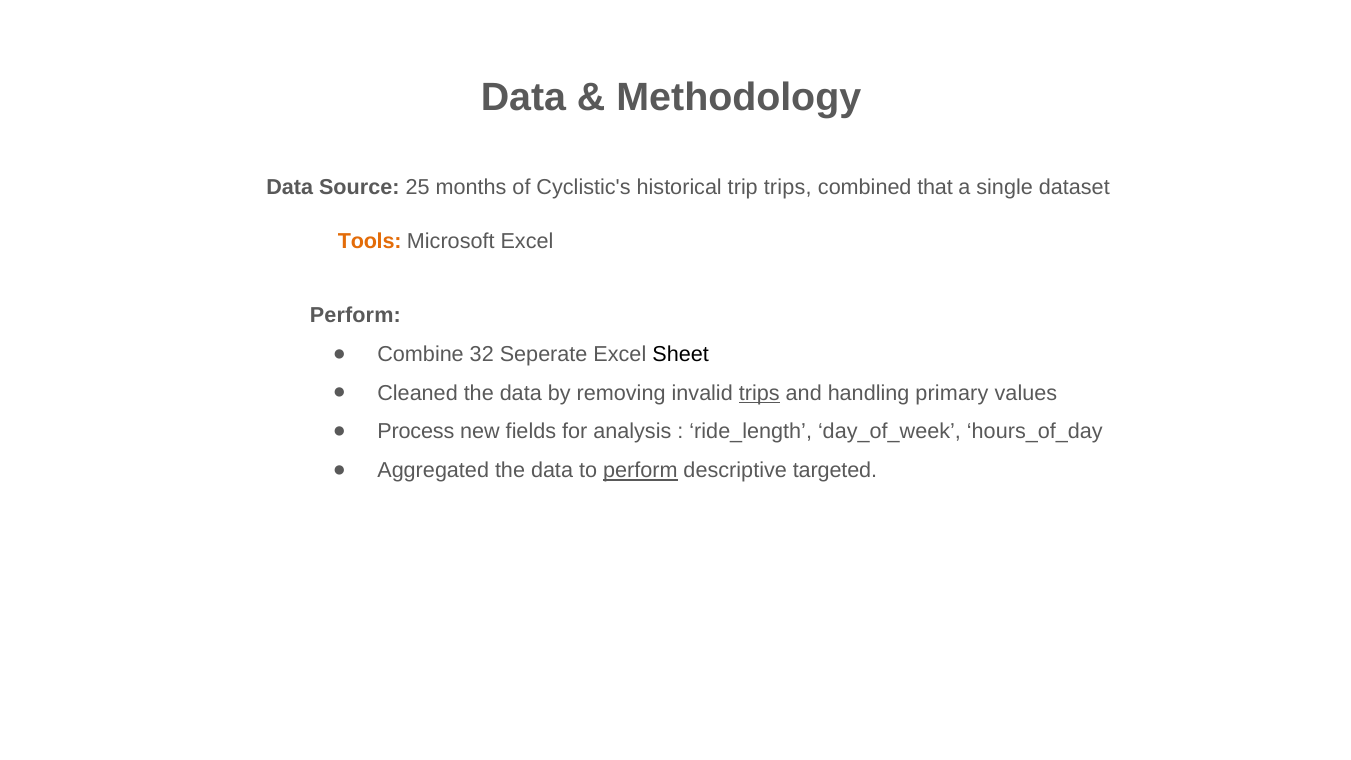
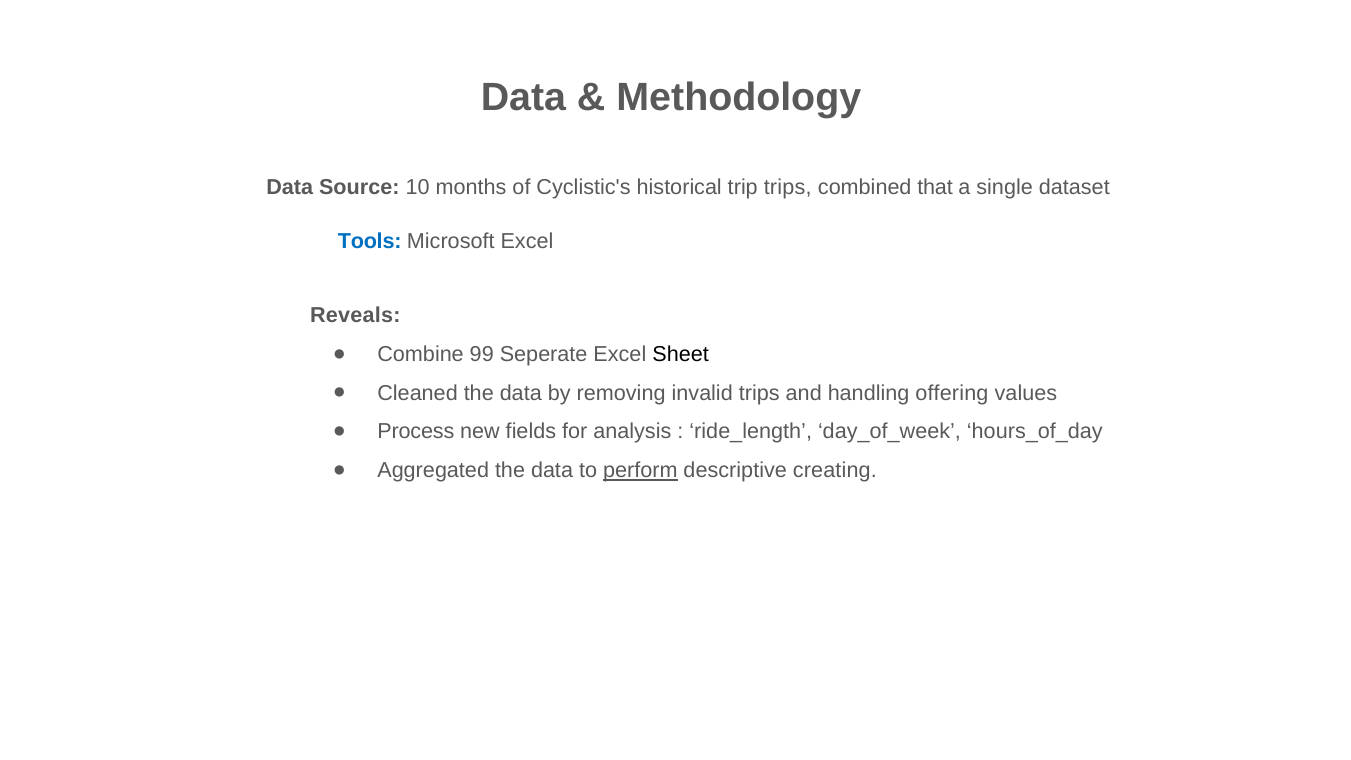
25: 25 -> 10 (418, 188)
Tools colour: orange -> blue (370, 241)
Perform: Perform -> Reveals (355, 315)
32: 32 -> 99 (482, 354)
trips underline: present -> none (759, 393)
primary: primary -> offering (952, 393)
targeted: targeted -> creating (835, 471)
